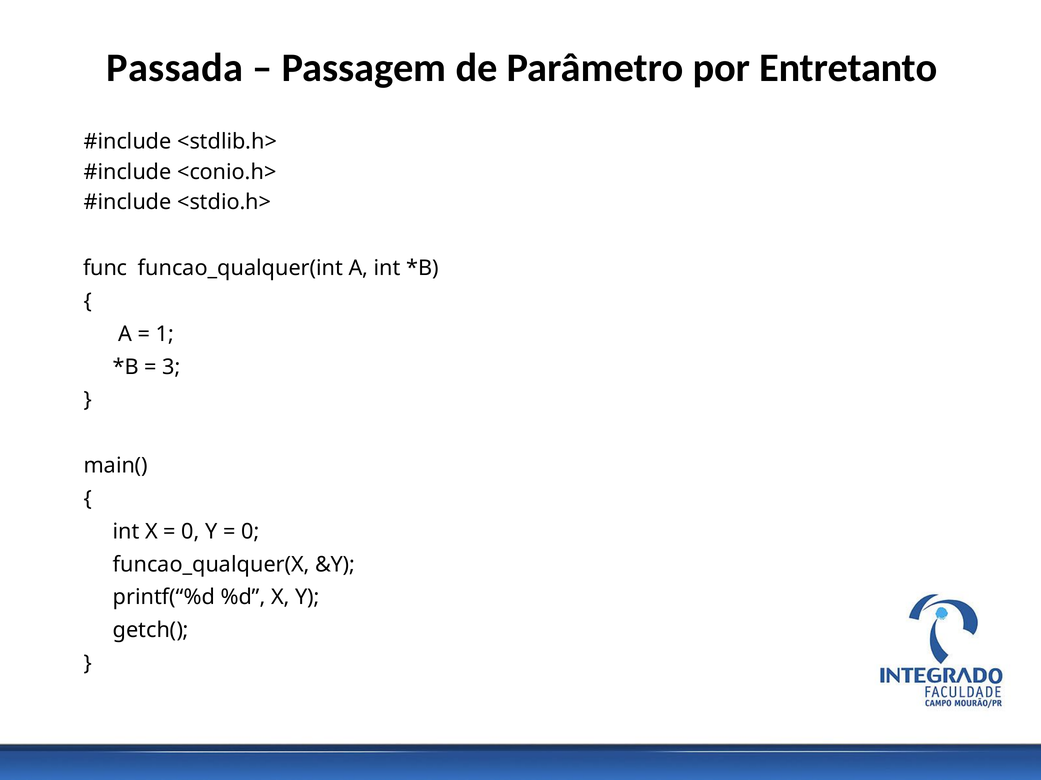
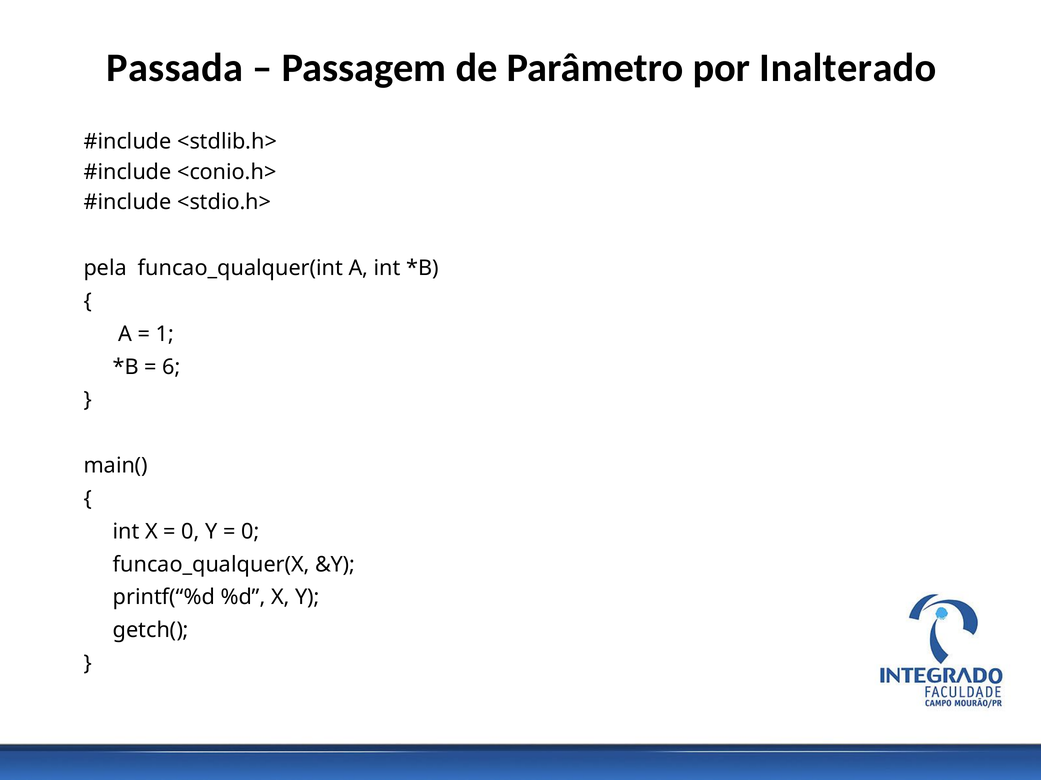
Entretanto: Entretanto -> Inalterado (848, 68)
func: func -> pela (105, 268)
3: 3 -> 6 (172, 367)
